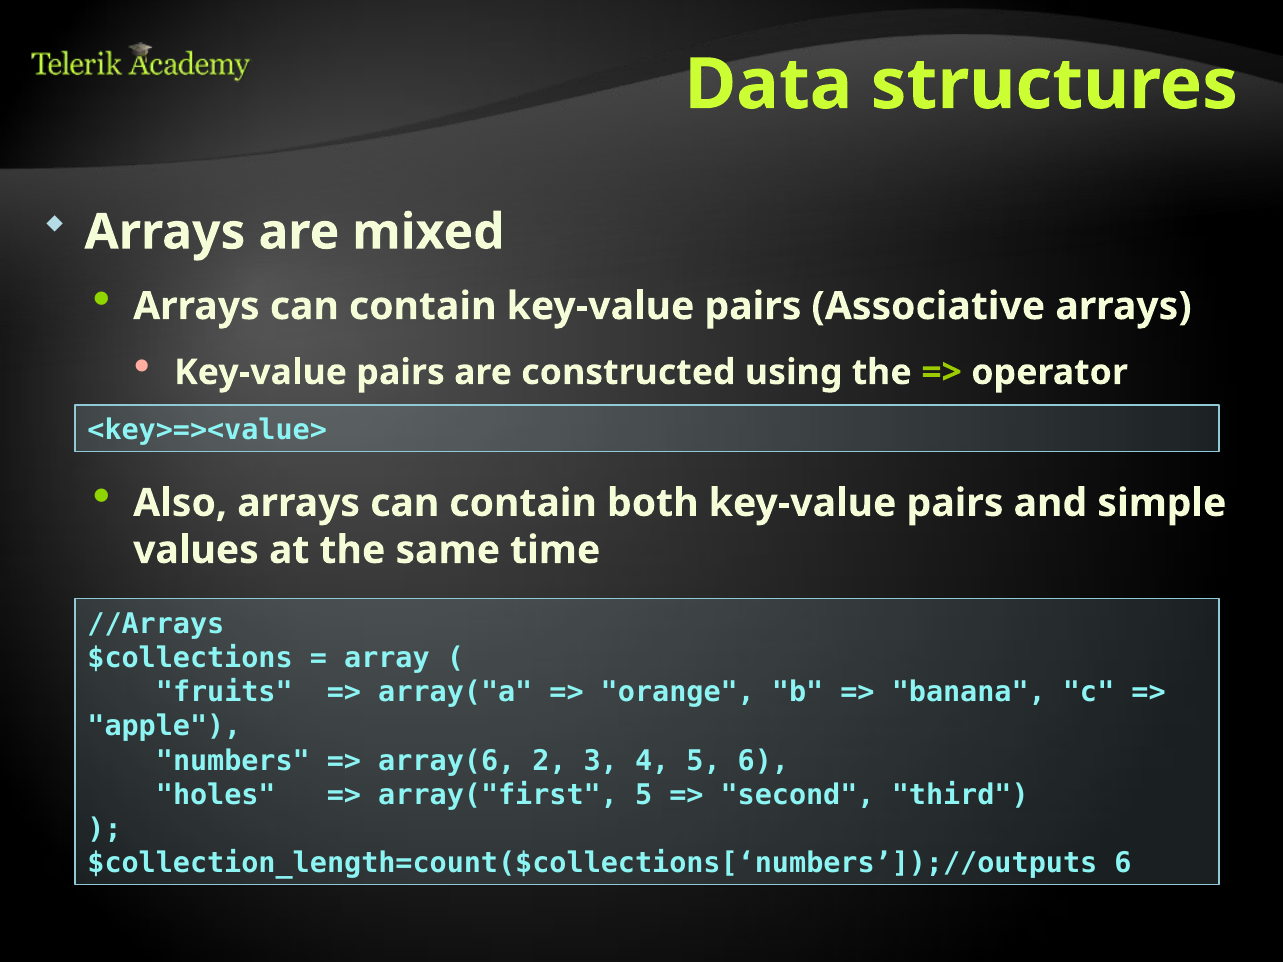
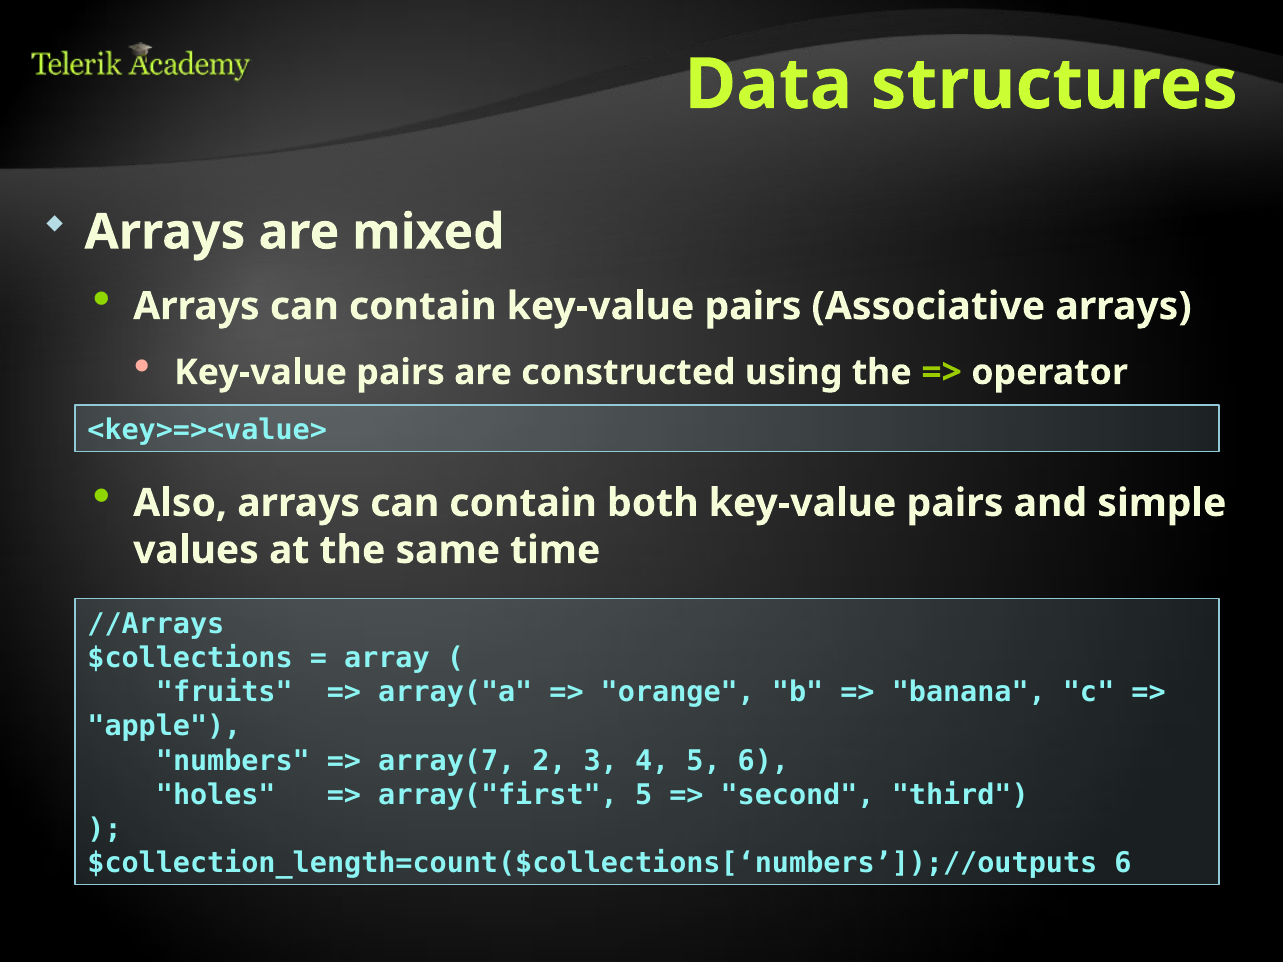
array(6: array(6 -> array(7 (447, 761)
